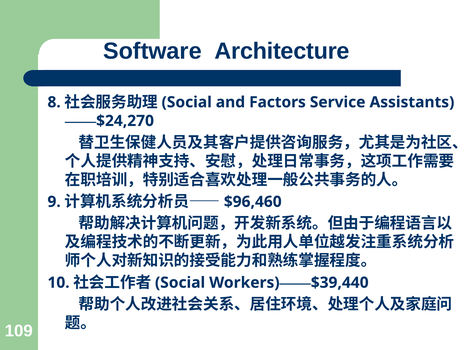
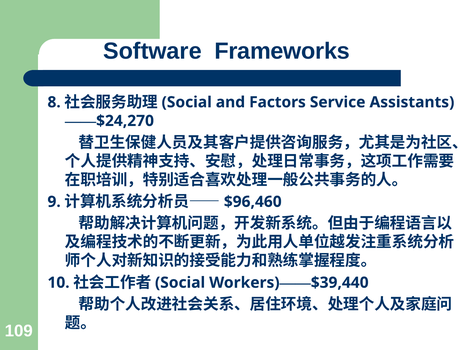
Architecture: Architecture -> Frameworks (282, 51)
